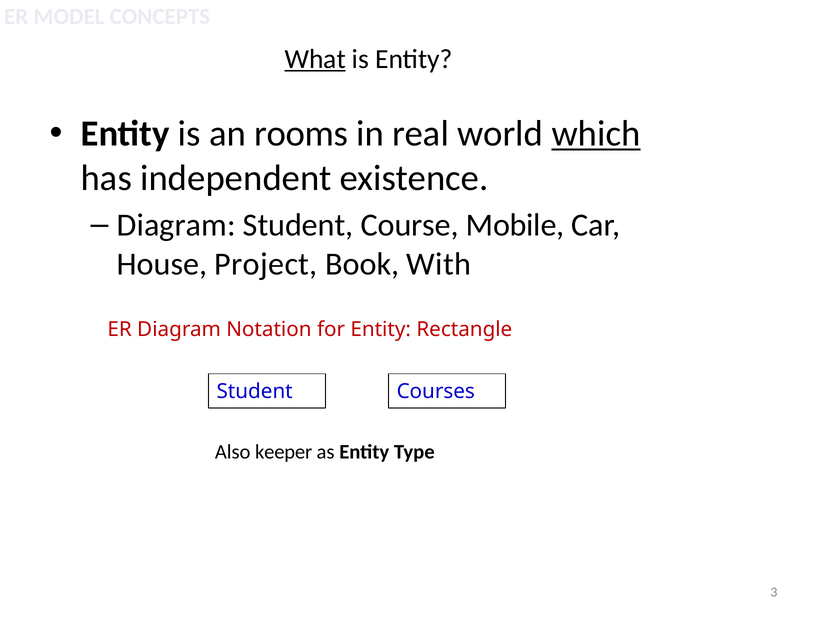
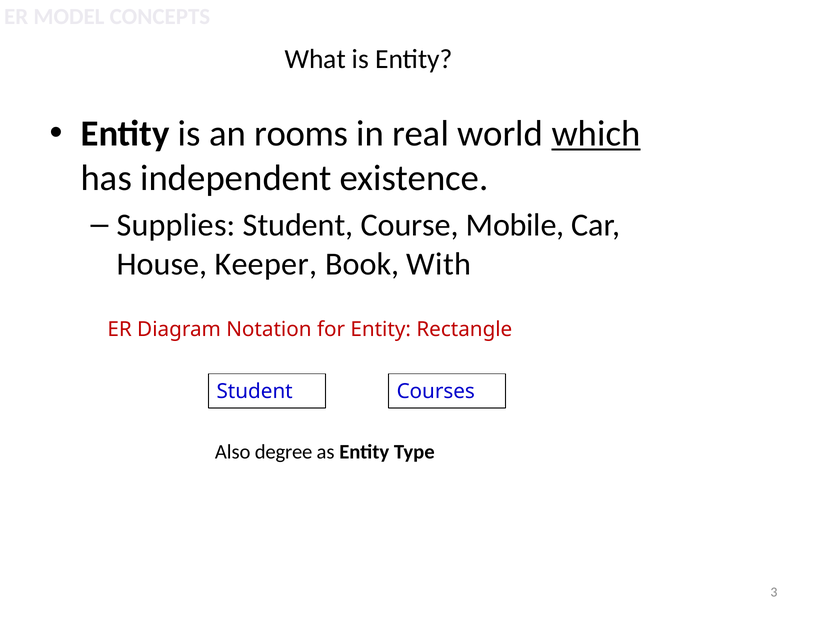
What underline: present -> none (315, 59)
Diagram: Diagram -> Supplies (176, 225)
Project: Project -> Keeper (266, 264)
keeper: keeper -> degree (284, 452)
